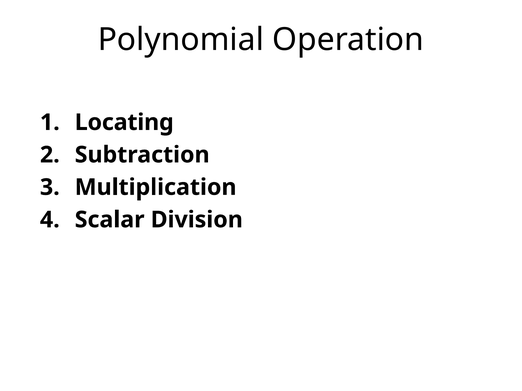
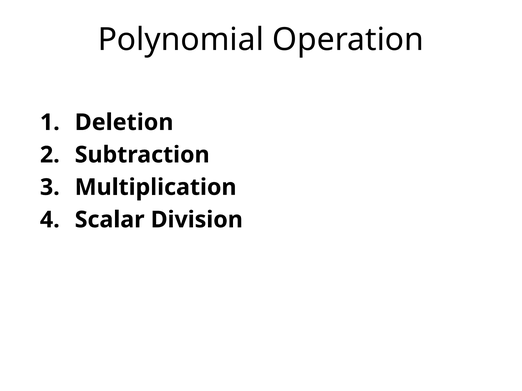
Locating: Locating -> Deletion (124, 122)
